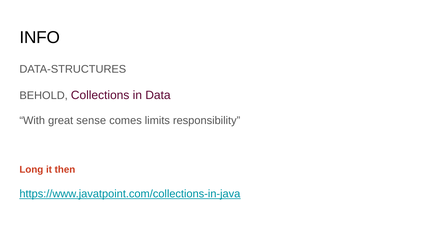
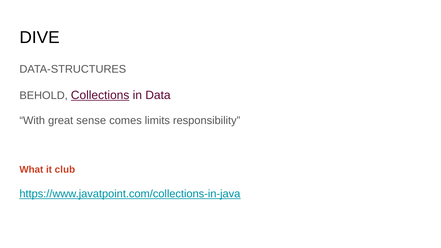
INFO: INFO -> DIVE (40, 37)
Collections underline: none -> present (100, 95)
Long: Long -> What (31, 170)
then: then -> club (65, 170)
